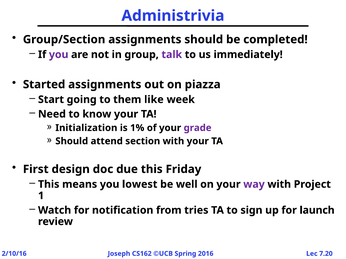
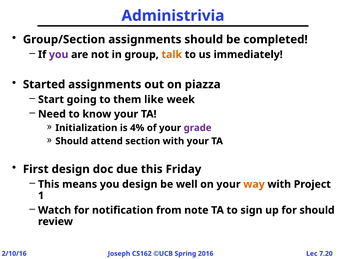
talk colour: purple -> orange (172, 55)
1%: 1% -> 4% (137, 128)
you lowest: lowest -> design (140, 185)
way colour: purple -> orange (254, 185)
tries: tries -> note (196, 211)
for launch: launch -> should (317, 211)
